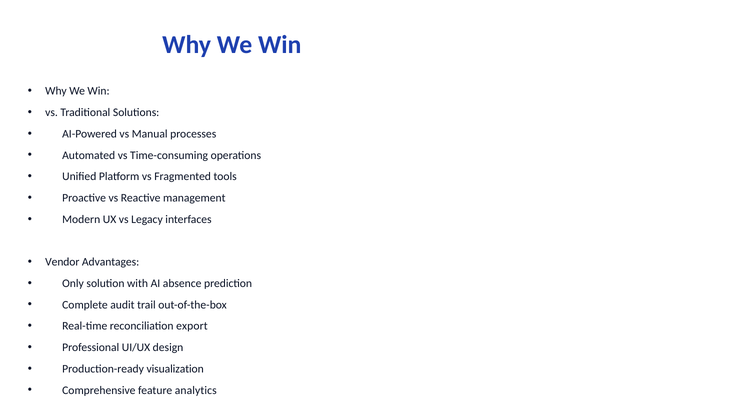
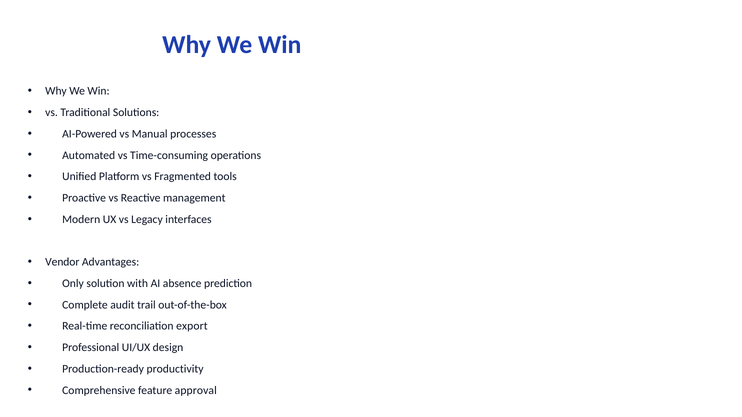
visualization: visualization -> productivity (175, 369)
analytics: analytics -> approval (196, 391)
